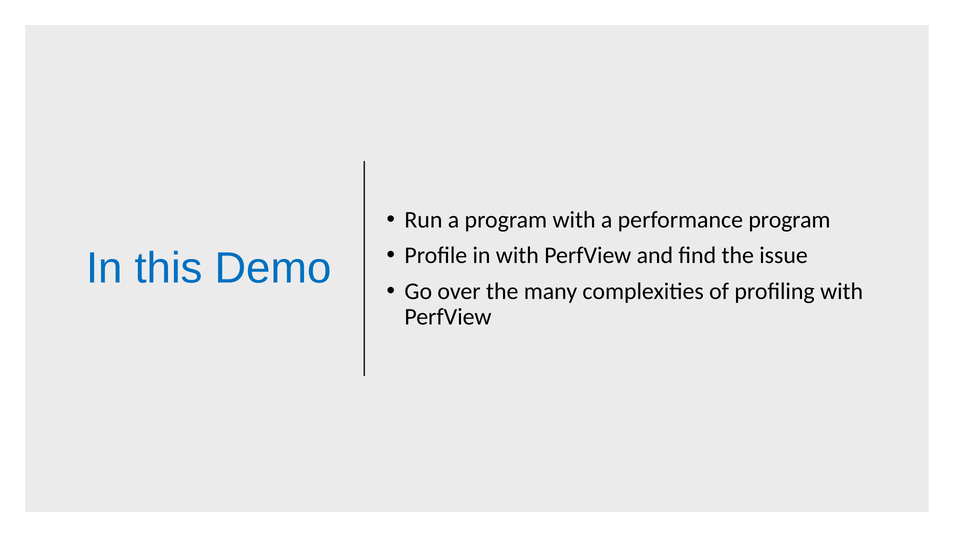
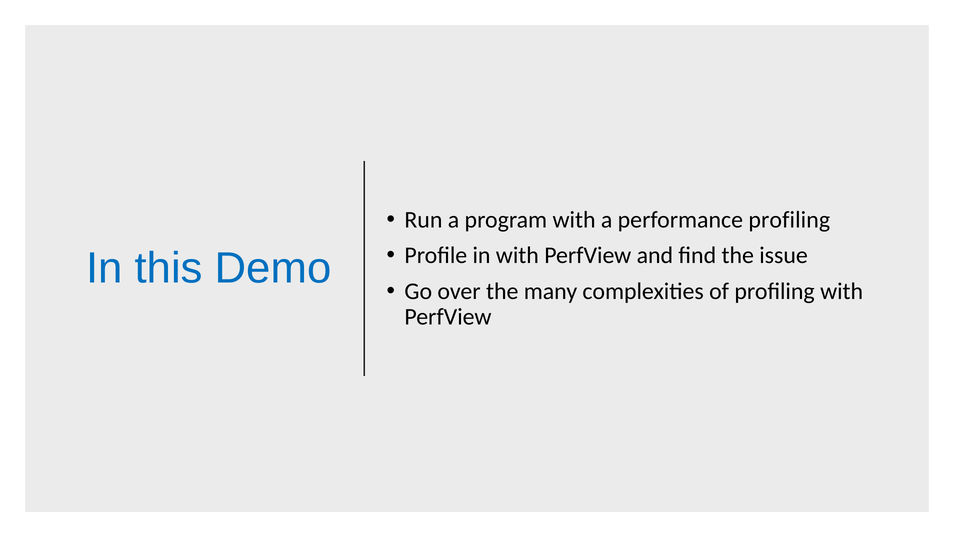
performance program: program -> profiling (789, 220)
